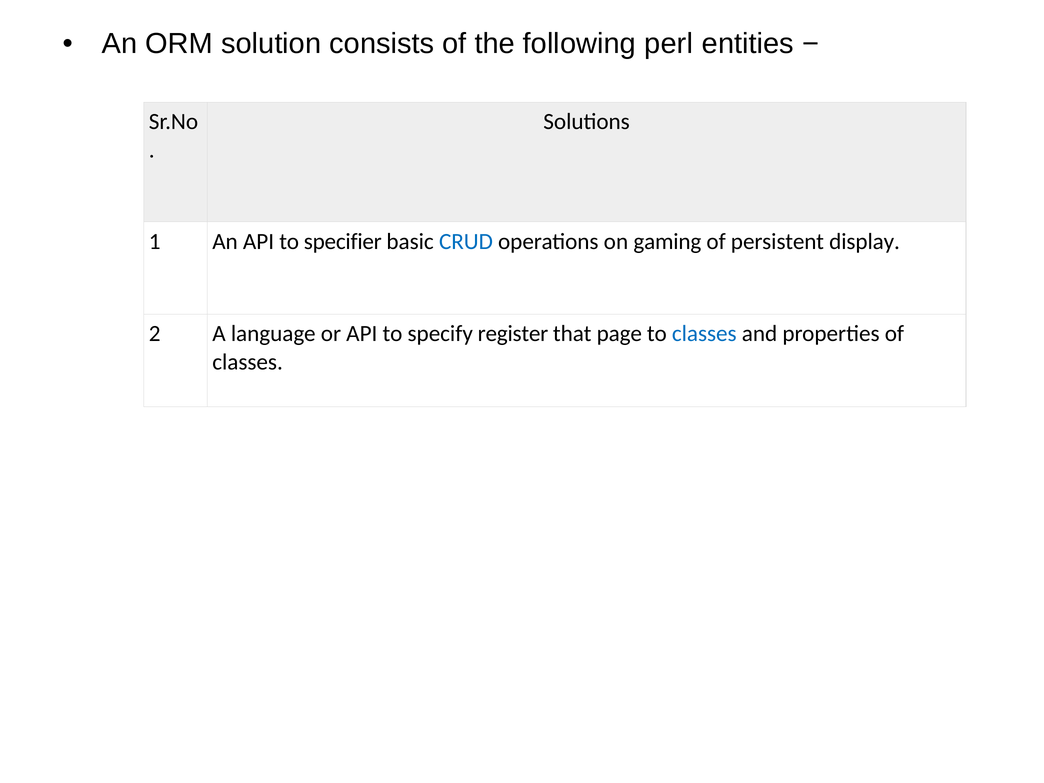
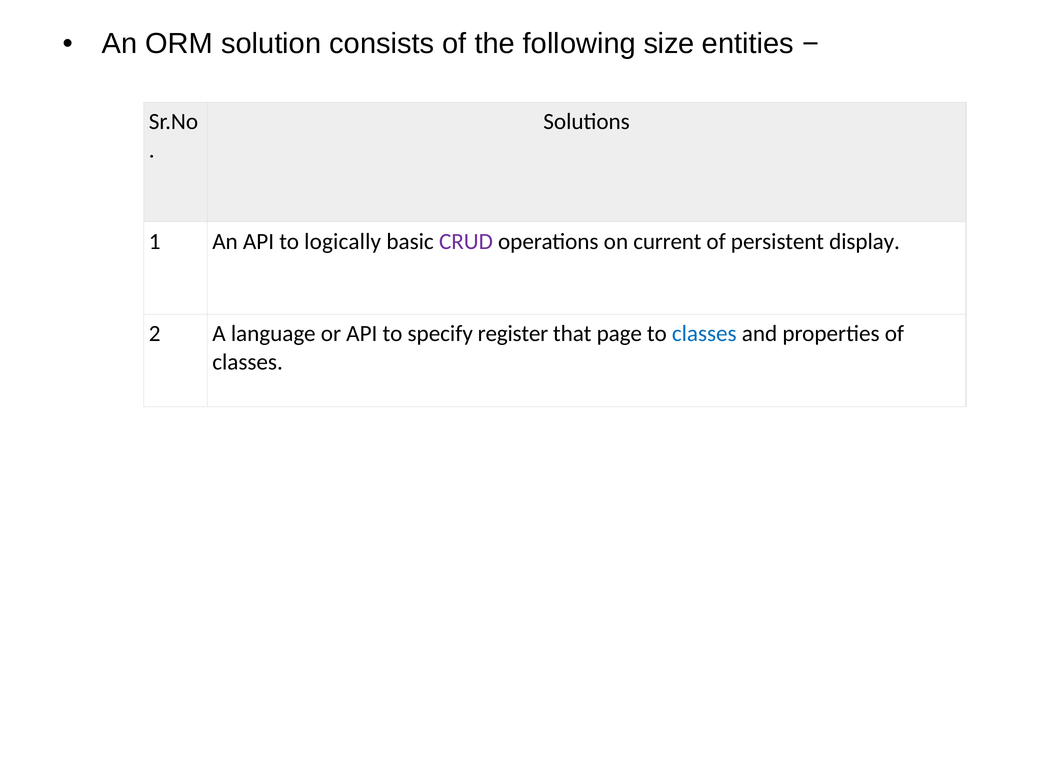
perl: perl -> size (669, 43)
specifier: specifier -> logically (343, 241)
CRUD colour: blue -> purple (466, 241)
gaming: gaming -> current (667, 241)
